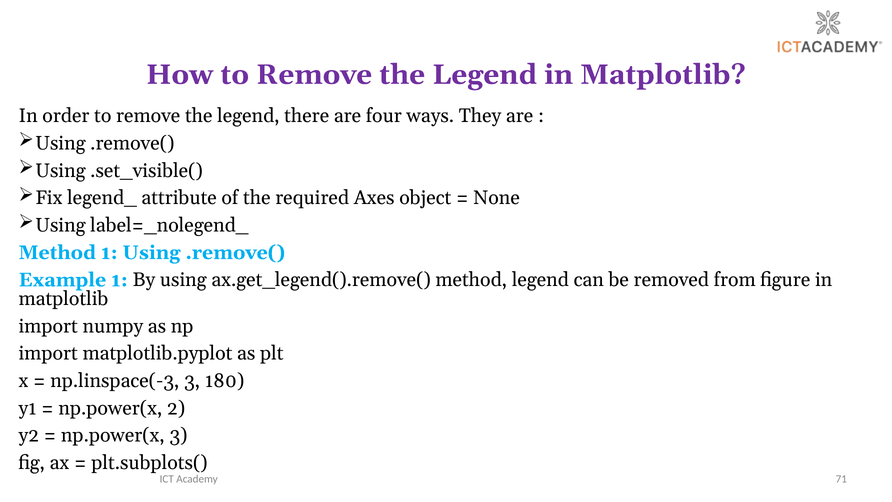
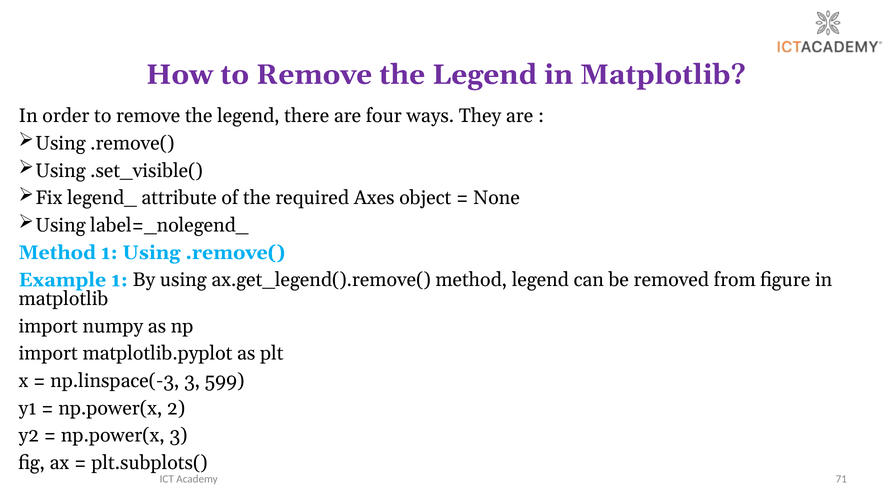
180: 180 -> 599 (225, 381)
